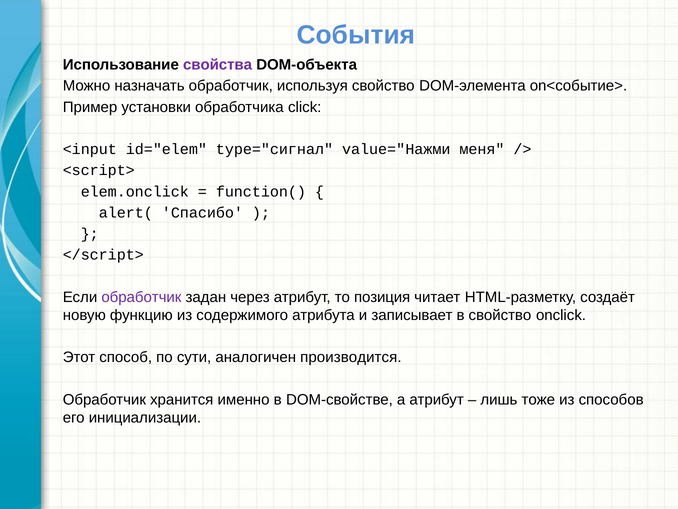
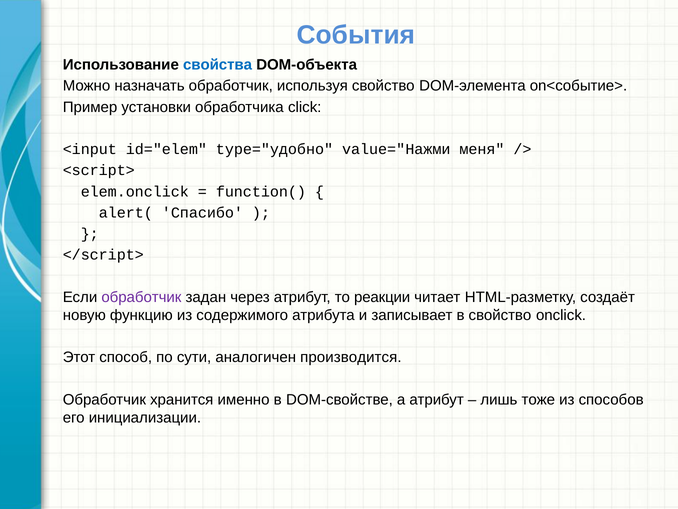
свойства colour: purple -> blue (218, 65)
type="сигнал: type="сигнал -> type="удобно (274, 149)
позиция: позиция -> реакции (382, 297)
